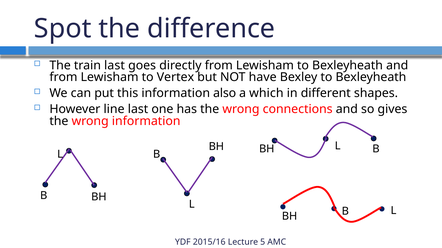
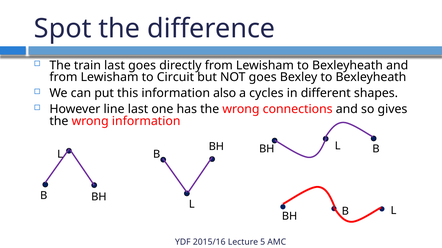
Vertex: Vertex -> Circuit (175, 77)
NOT have: have -> goes (263, 77)
which: which -> cycles (266, 93)
